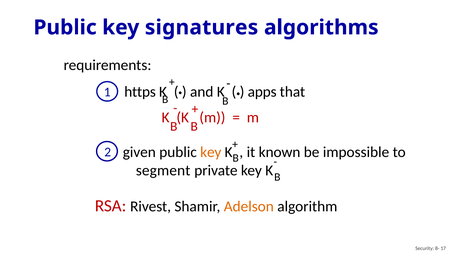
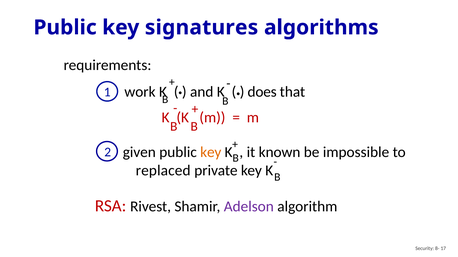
https: https -> work (140, 92)
apps: apps -> does (262, 92)
segment: segment -> replaced (163, 171)
Adelson colour: orange -> purple (249, 207)
